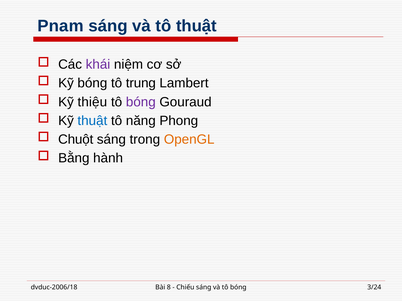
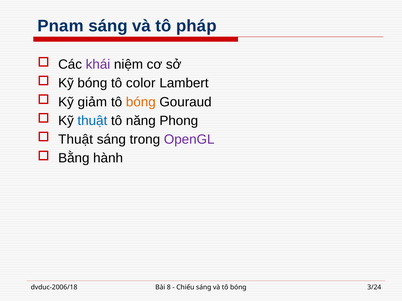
tô thuật: thuật -> pháp (196, 26)
trung: trung -> color (141, 83)
thiệu: thiệu -> giảm (92, 102)
bóng colour: purple -> orange (141, 102)
Chuột: Chuột -> Thuật (76, 140)
OpenGL colour: orange -> purple (189, 140)
